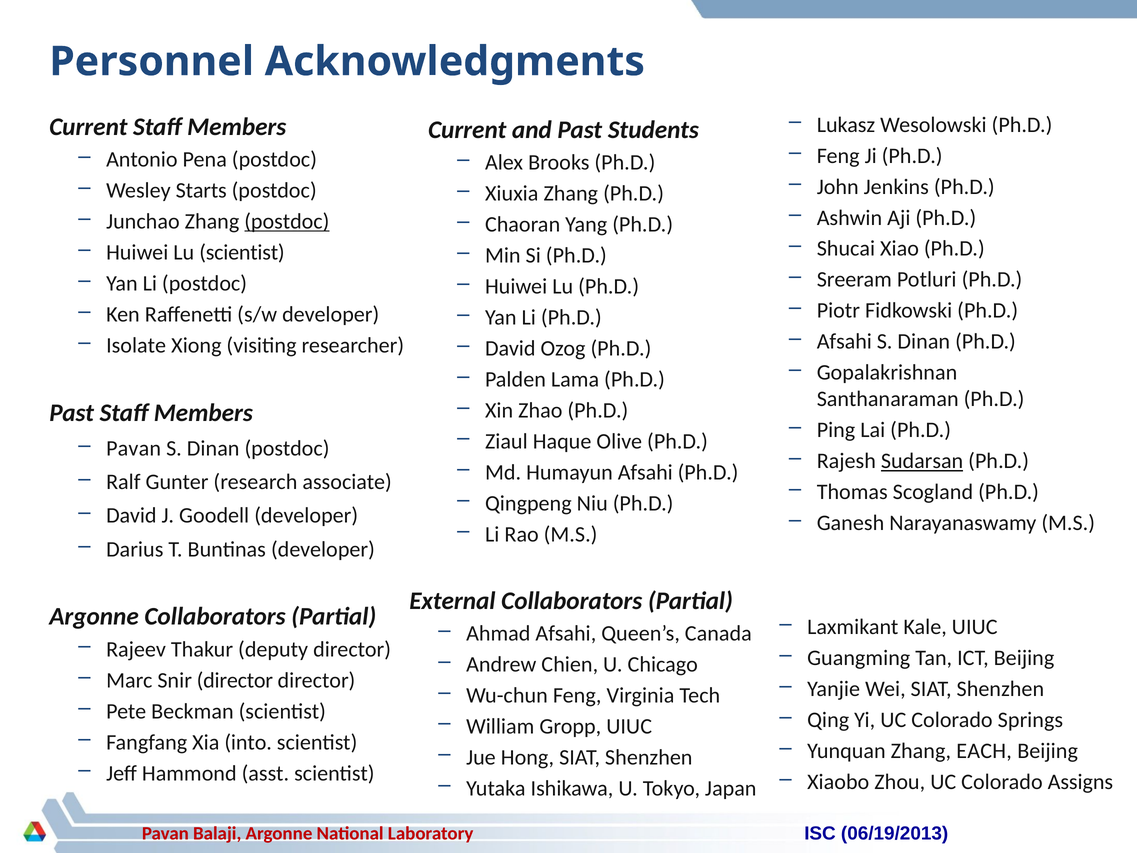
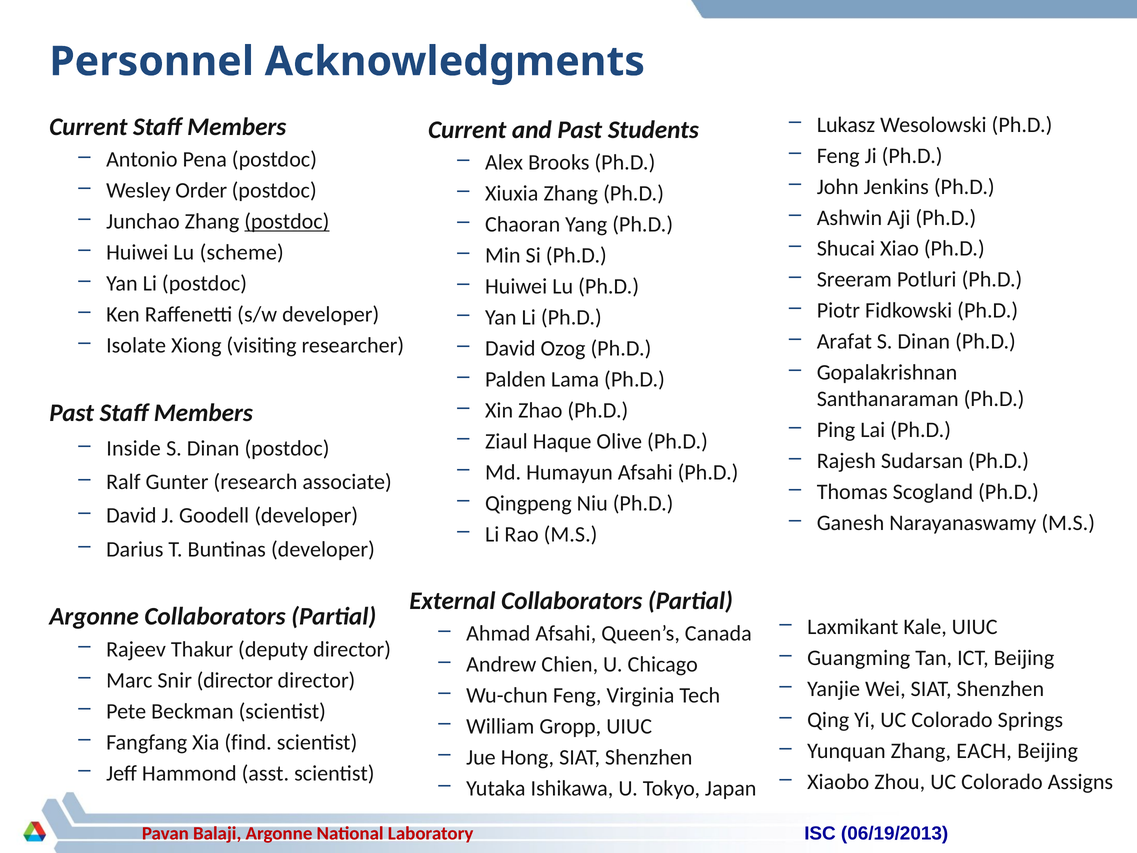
Starts: Starts -> Order (201, 190)
Lu scientist: scientist -> scheme (242, 252)
Afsahi: Afsahi -> Arafat (844, 342)
Pavan: Pavan -> Inside (134, 448)
Sudarsan underline: present -> none (922, 461)
into: into -> find (248, 742)
